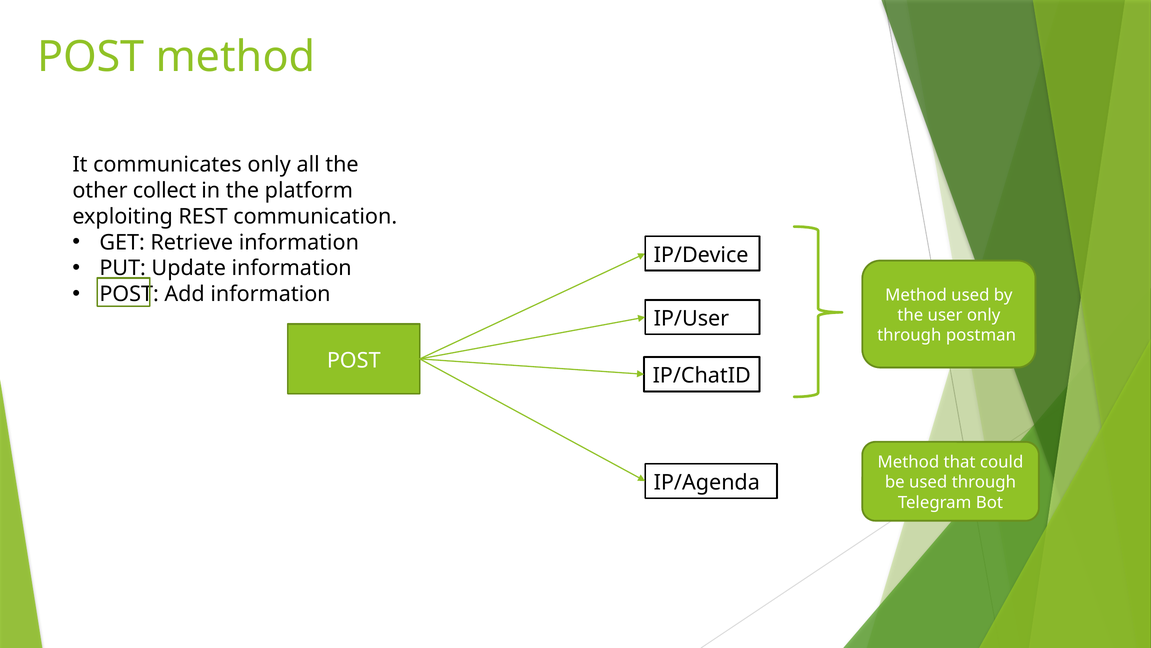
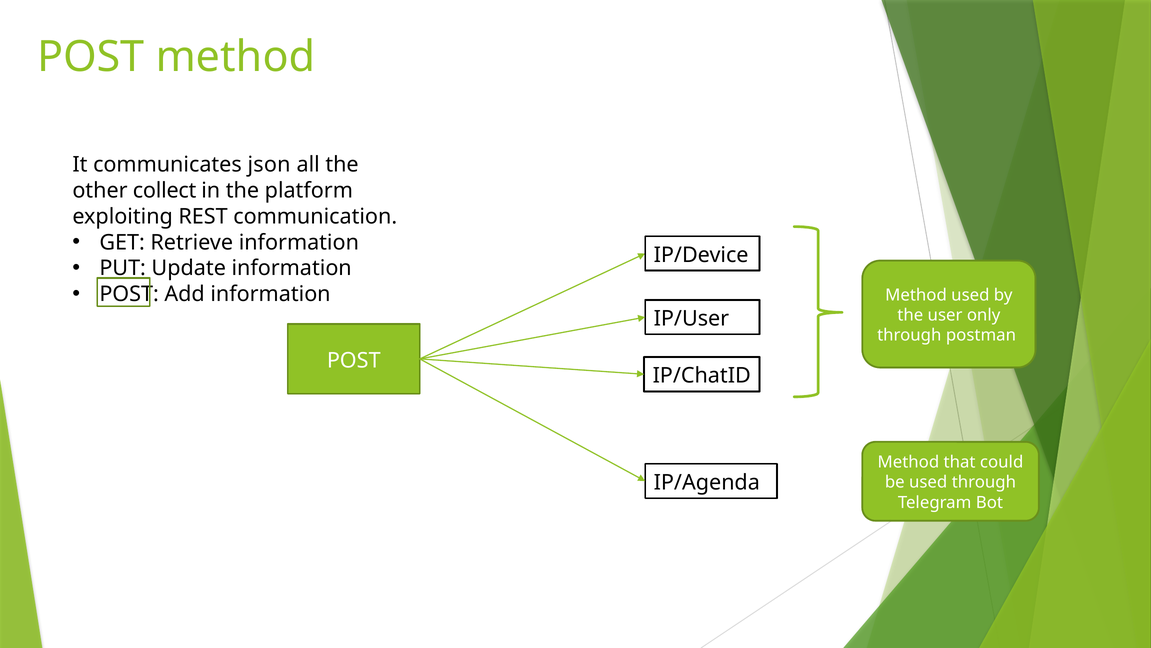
communicates only: only -> json (269, 165)
